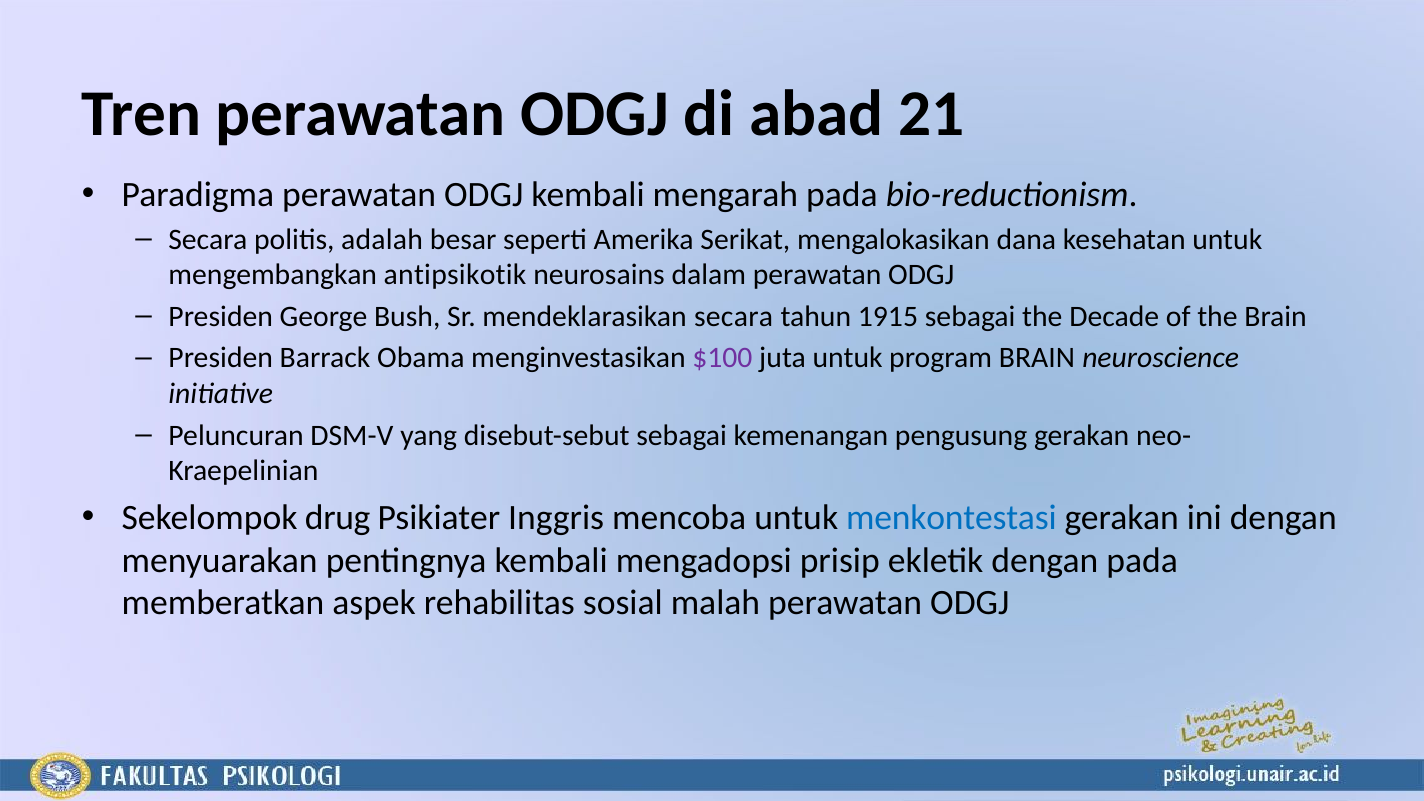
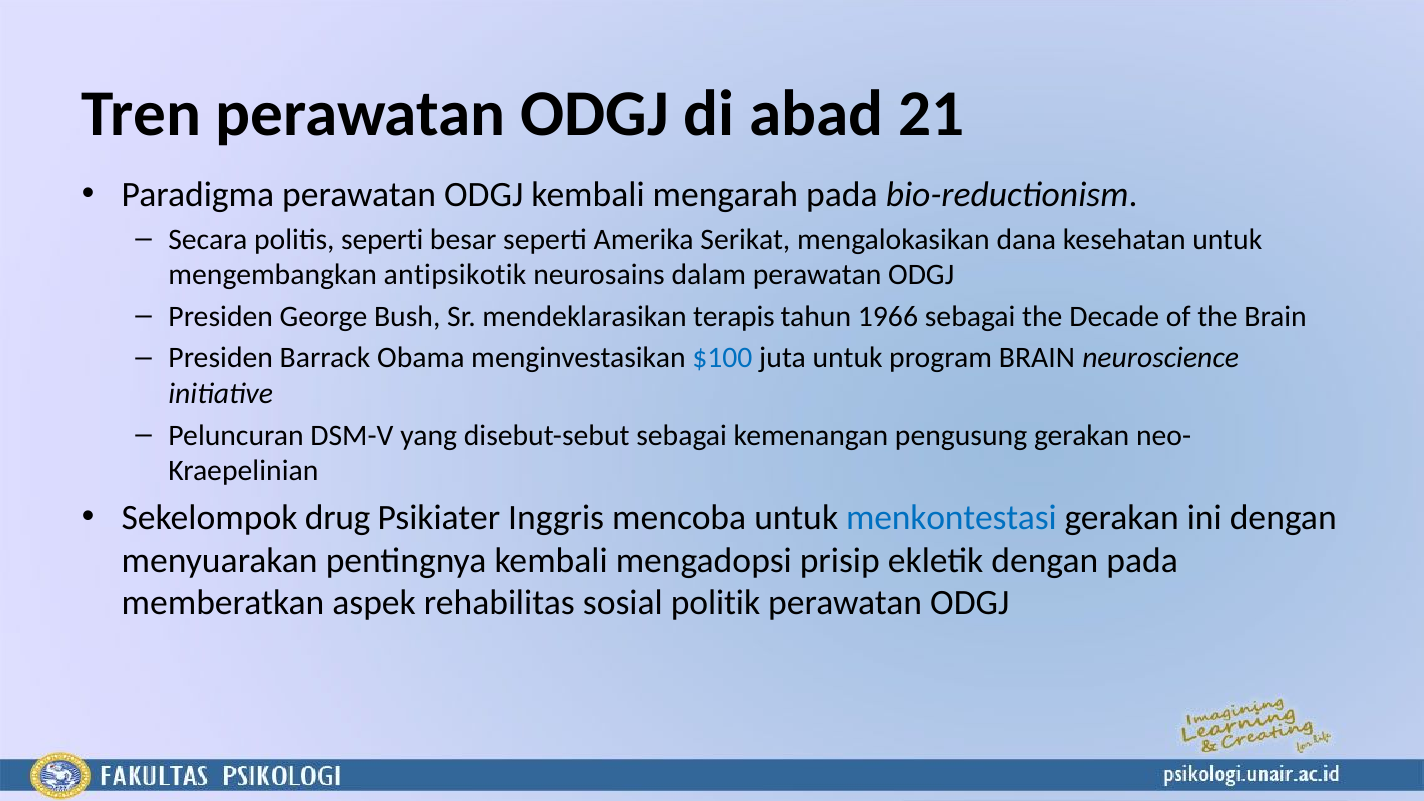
politis adalah: adalah -> seperti (382, 239)
mendeklarasikan secara: secara -> terapis (734, 317)
1915: 1915 -> 1966 (888, 317)
$100 colour: purple -> blue (722, 358)
malah: malah -> politik (716, 603)
